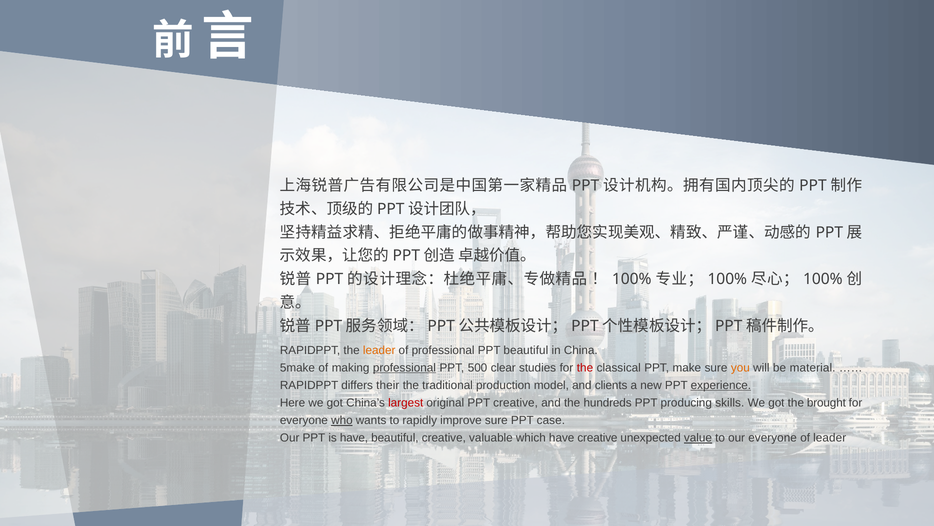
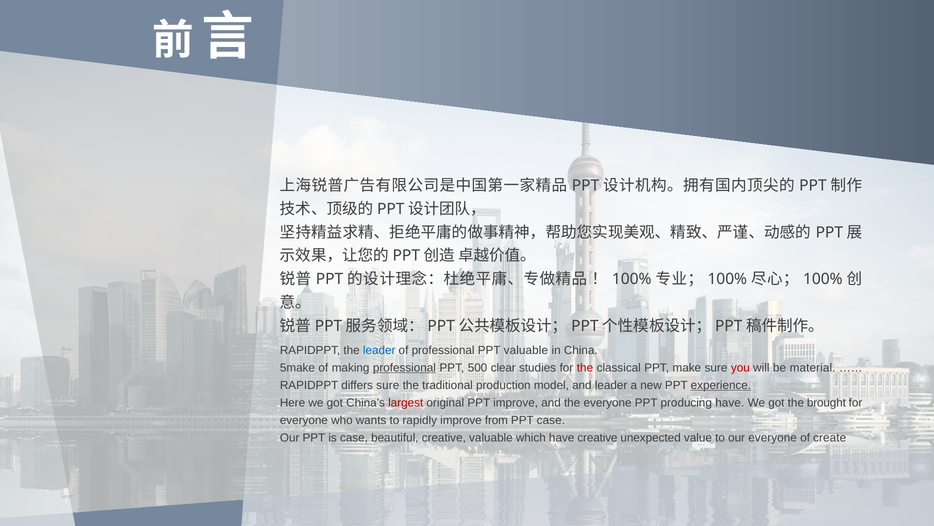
leader colour: orange -> blue (379, 350)
PPT beautiful: beautiful -> valuable (526, 350)
you colour: orange -> red (740, 367)
differs their: their -> sure (388, 385)
and clients: clients -> leader (611, 385)
PPT creative: creative -> improve (516, 402)
the hundreds: hundreds -> everyone (608, 402)
producing skills: skills -> have (730, 402)
who underline: present -> none (342, 420)
improve sure: sure -> from (496, 420)
is have: have -> case (354, 437)
value underline: present -> none (698, 437)
of leader: leader -> create (830, 437)
